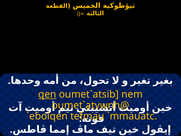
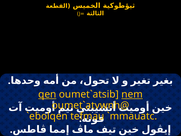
nem underline: none -> present (132, 94)
